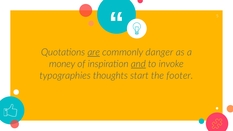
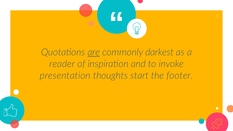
danger: danger -> darkest (160, 52)
money: money -> reader (62, 64)
and underline: present -> none (138, 64)
typographies: typographies -> presentation (65, 76)
